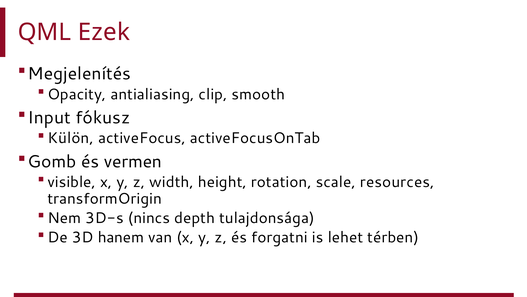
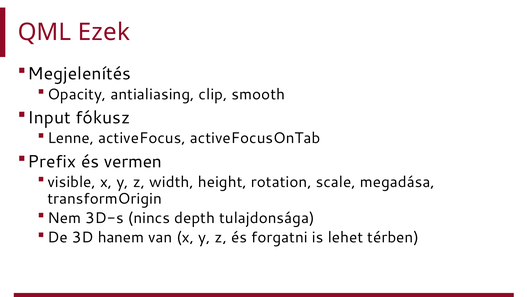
Külön: Külön -> Lenne (71, 138)
Gomb: Gomb -> Prefix (52, 161)
resources: resources -> megadása (397, 182)
